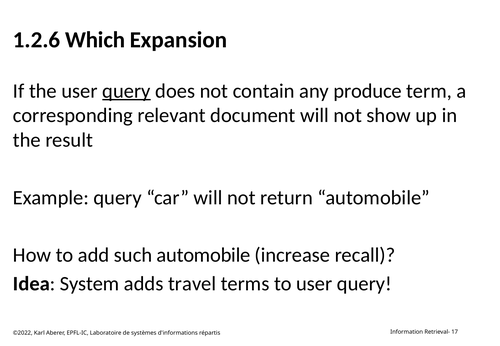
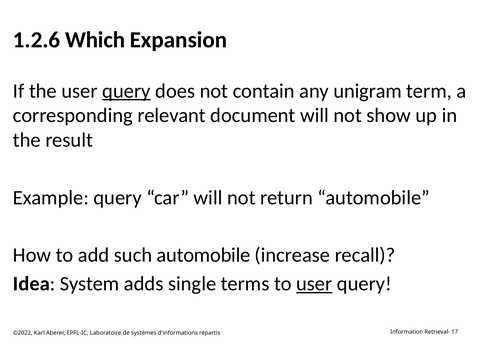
produce: produce -> unigram (368, 91)
travel: travel -> single (192, 284)
user underline: none -> present (314, 284)
